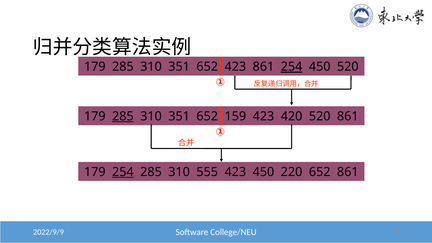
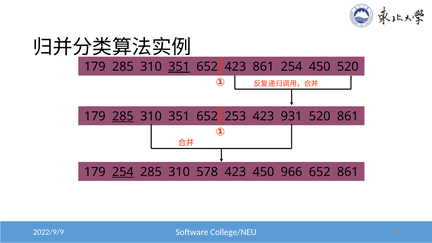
351 underline: none -> present (179, 67)
254 underline: present -> none (292, 67)
159: 159 -> 253 (235, 116)
420: 420 -> 931 (292, 116)
555: 555 -> 578 (207, 172)
220: 220 -> 966 (292, 172)
